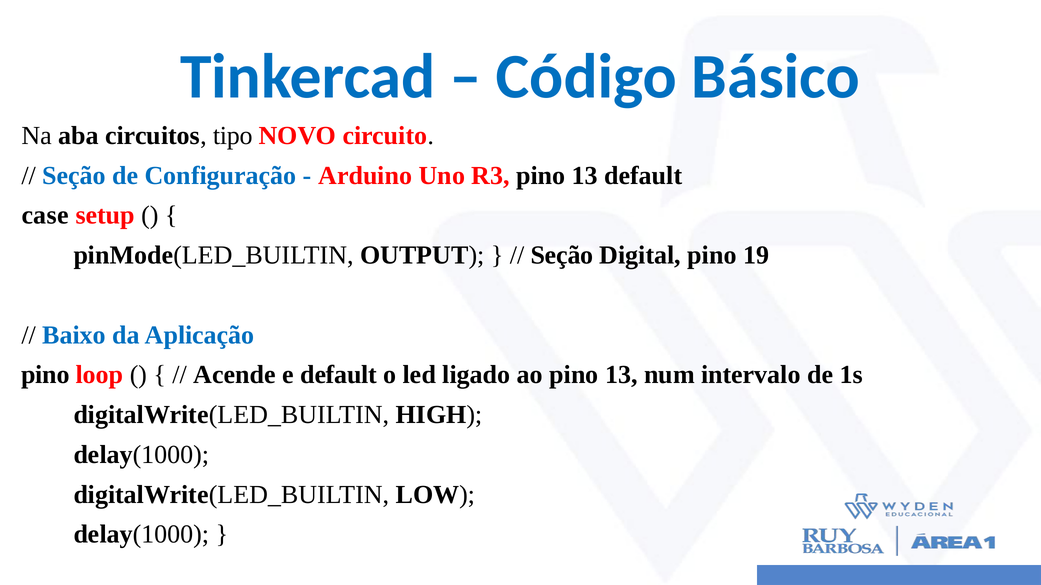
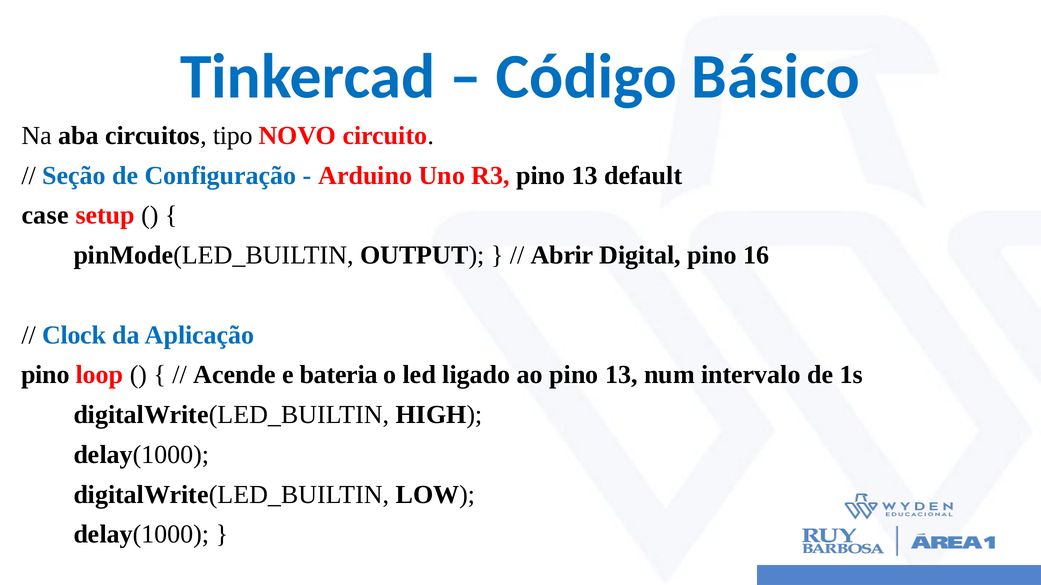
Seção: Seção -> Abrir (562, 255)
19: 19 -> 16 (756, 255)
Baixo: Baixo -> Clock (74, 335)
e default: default -> bateria (339, 375)
